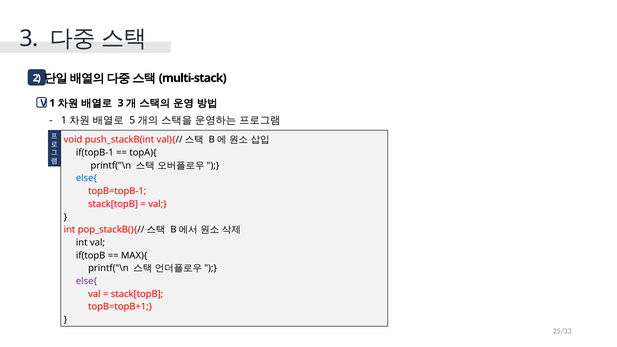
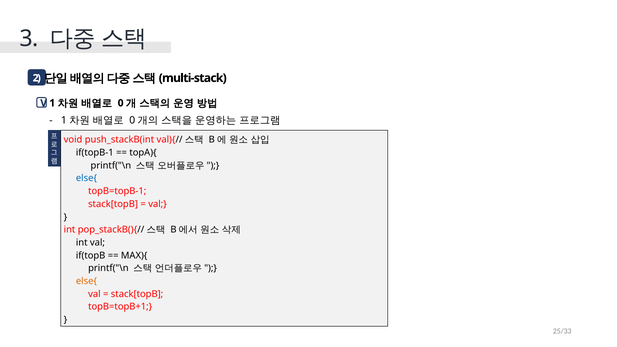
3: 3 -> 0 (121, 103)
5: 5 -> 0 (132, 121)
else{ colour: purple -> orange (86, 281)
